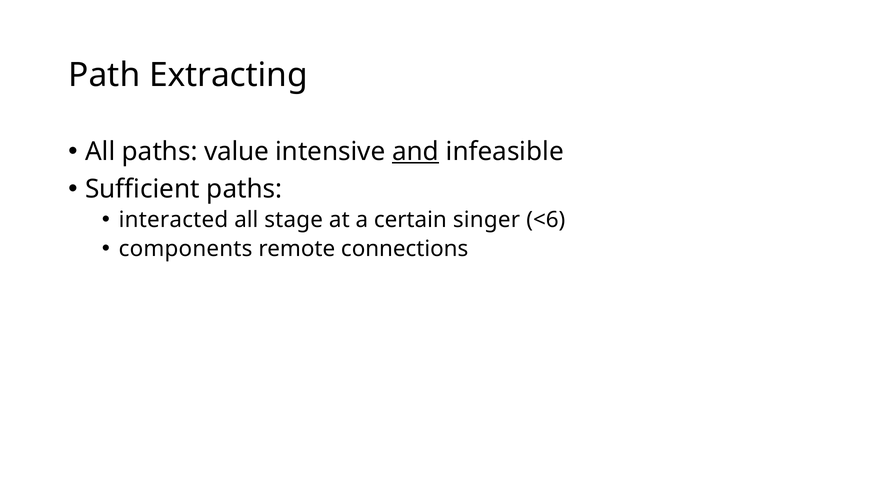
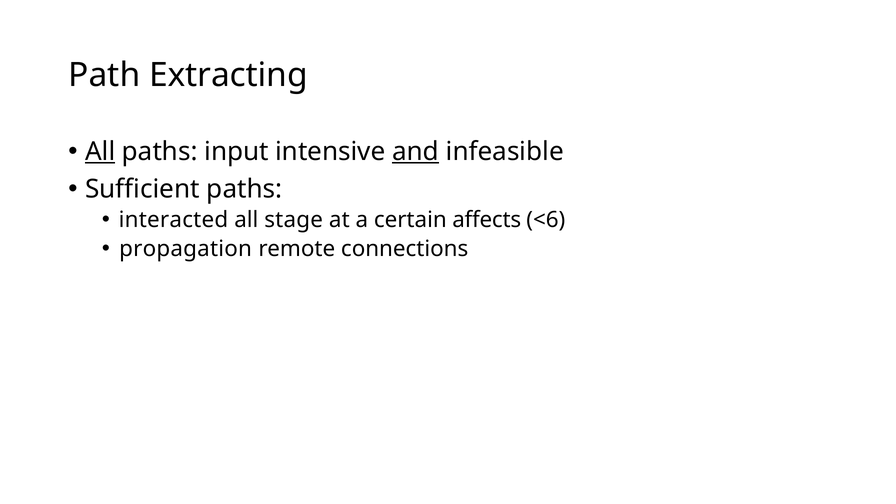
All underline: none -> present (100, 151)
value: value -> input (236, 151)
singer: singer -> affects (487, 220)
components: components -> propagation (186, 249)
